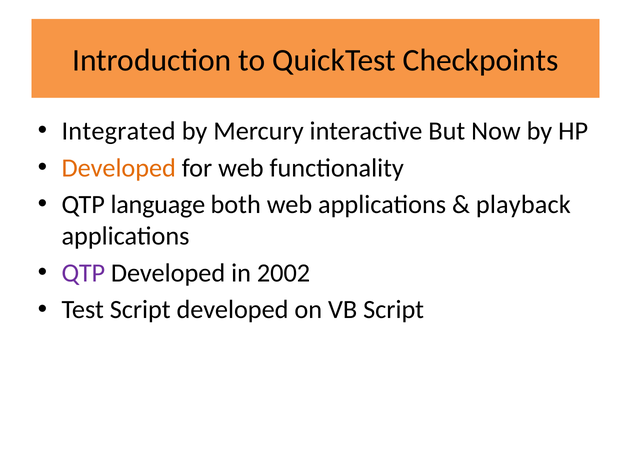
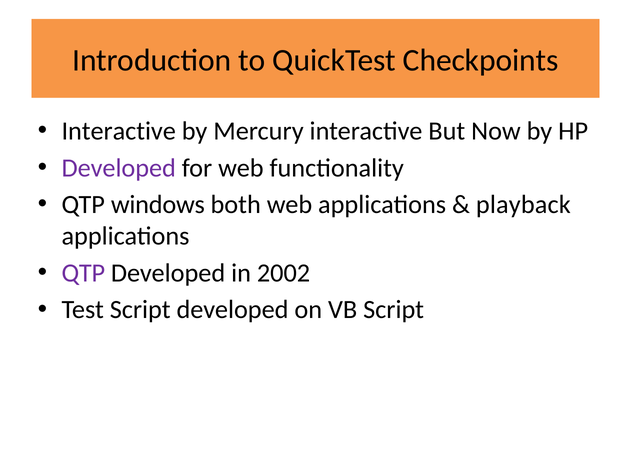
Integrated: Integrated -> Interactive (119, 131)
Developed colour: orange -> purple (119, 168)
language: language -> windows (158, 205)
